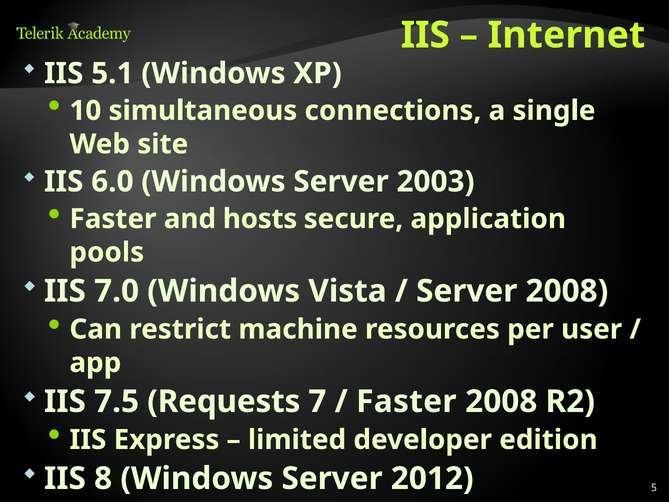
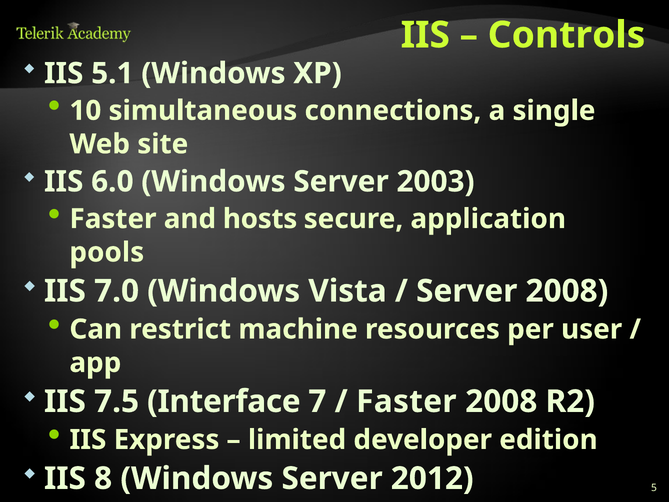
Internet: Internet -> Controls (567, 35)
Requests: Requests -> Interface (224, 401)
